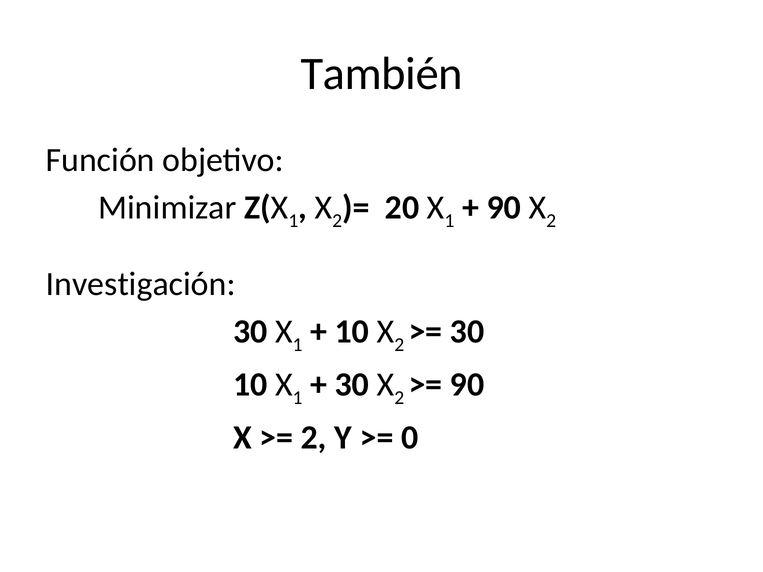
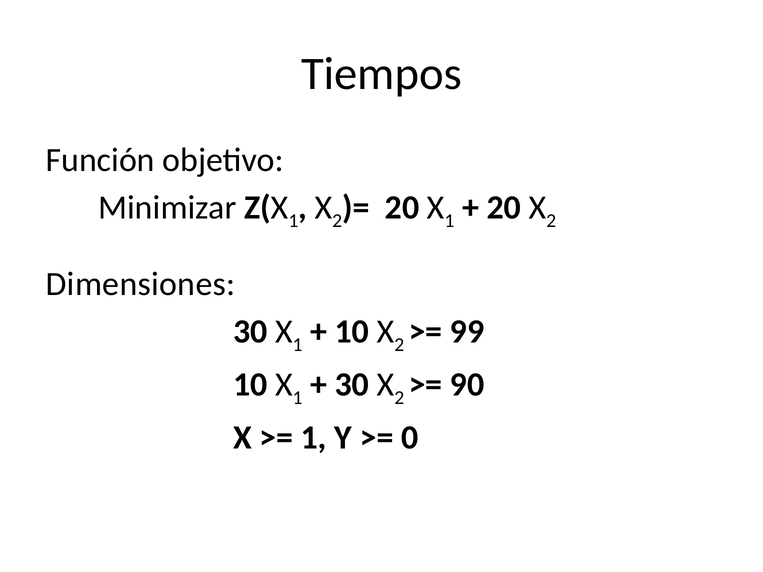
También: También -> Tiempos (381, 74)
90: 90 -> 20 (504, 208)
Investigación: Investigación -> Dimensiones (141, 284)
30: 30 -> 99 (467, 332)
2: 2 -> 1 (314, 438)
